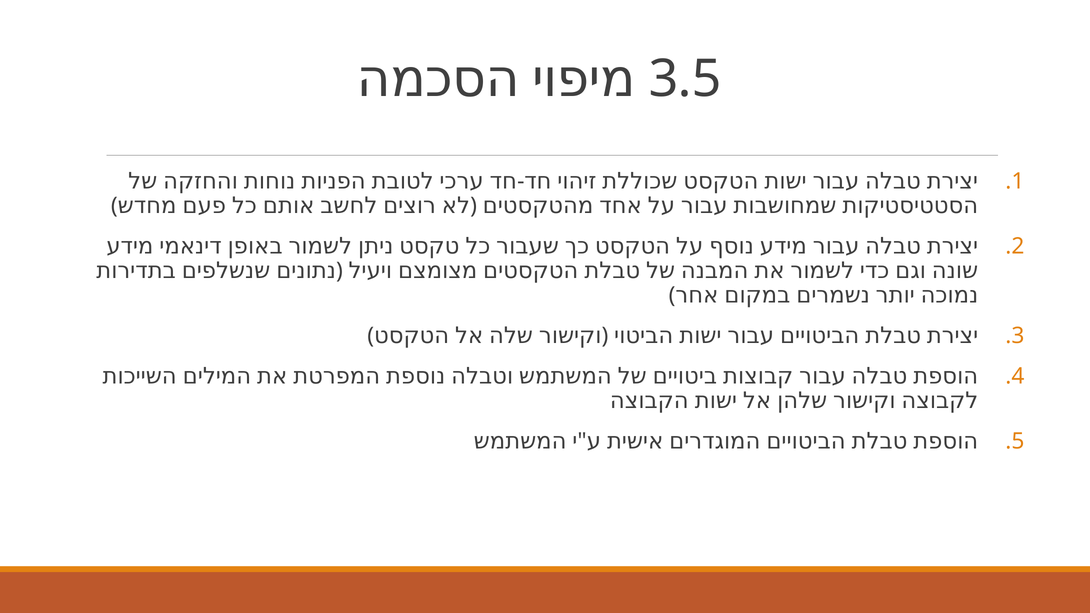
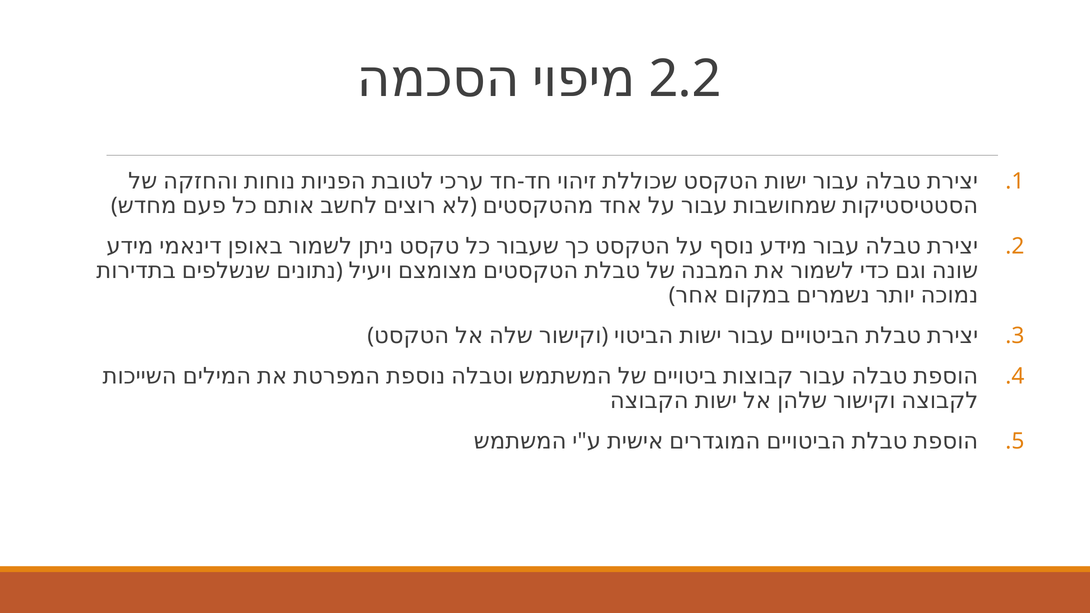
3.5: 3.5 -> 2.2 (685, 79)
